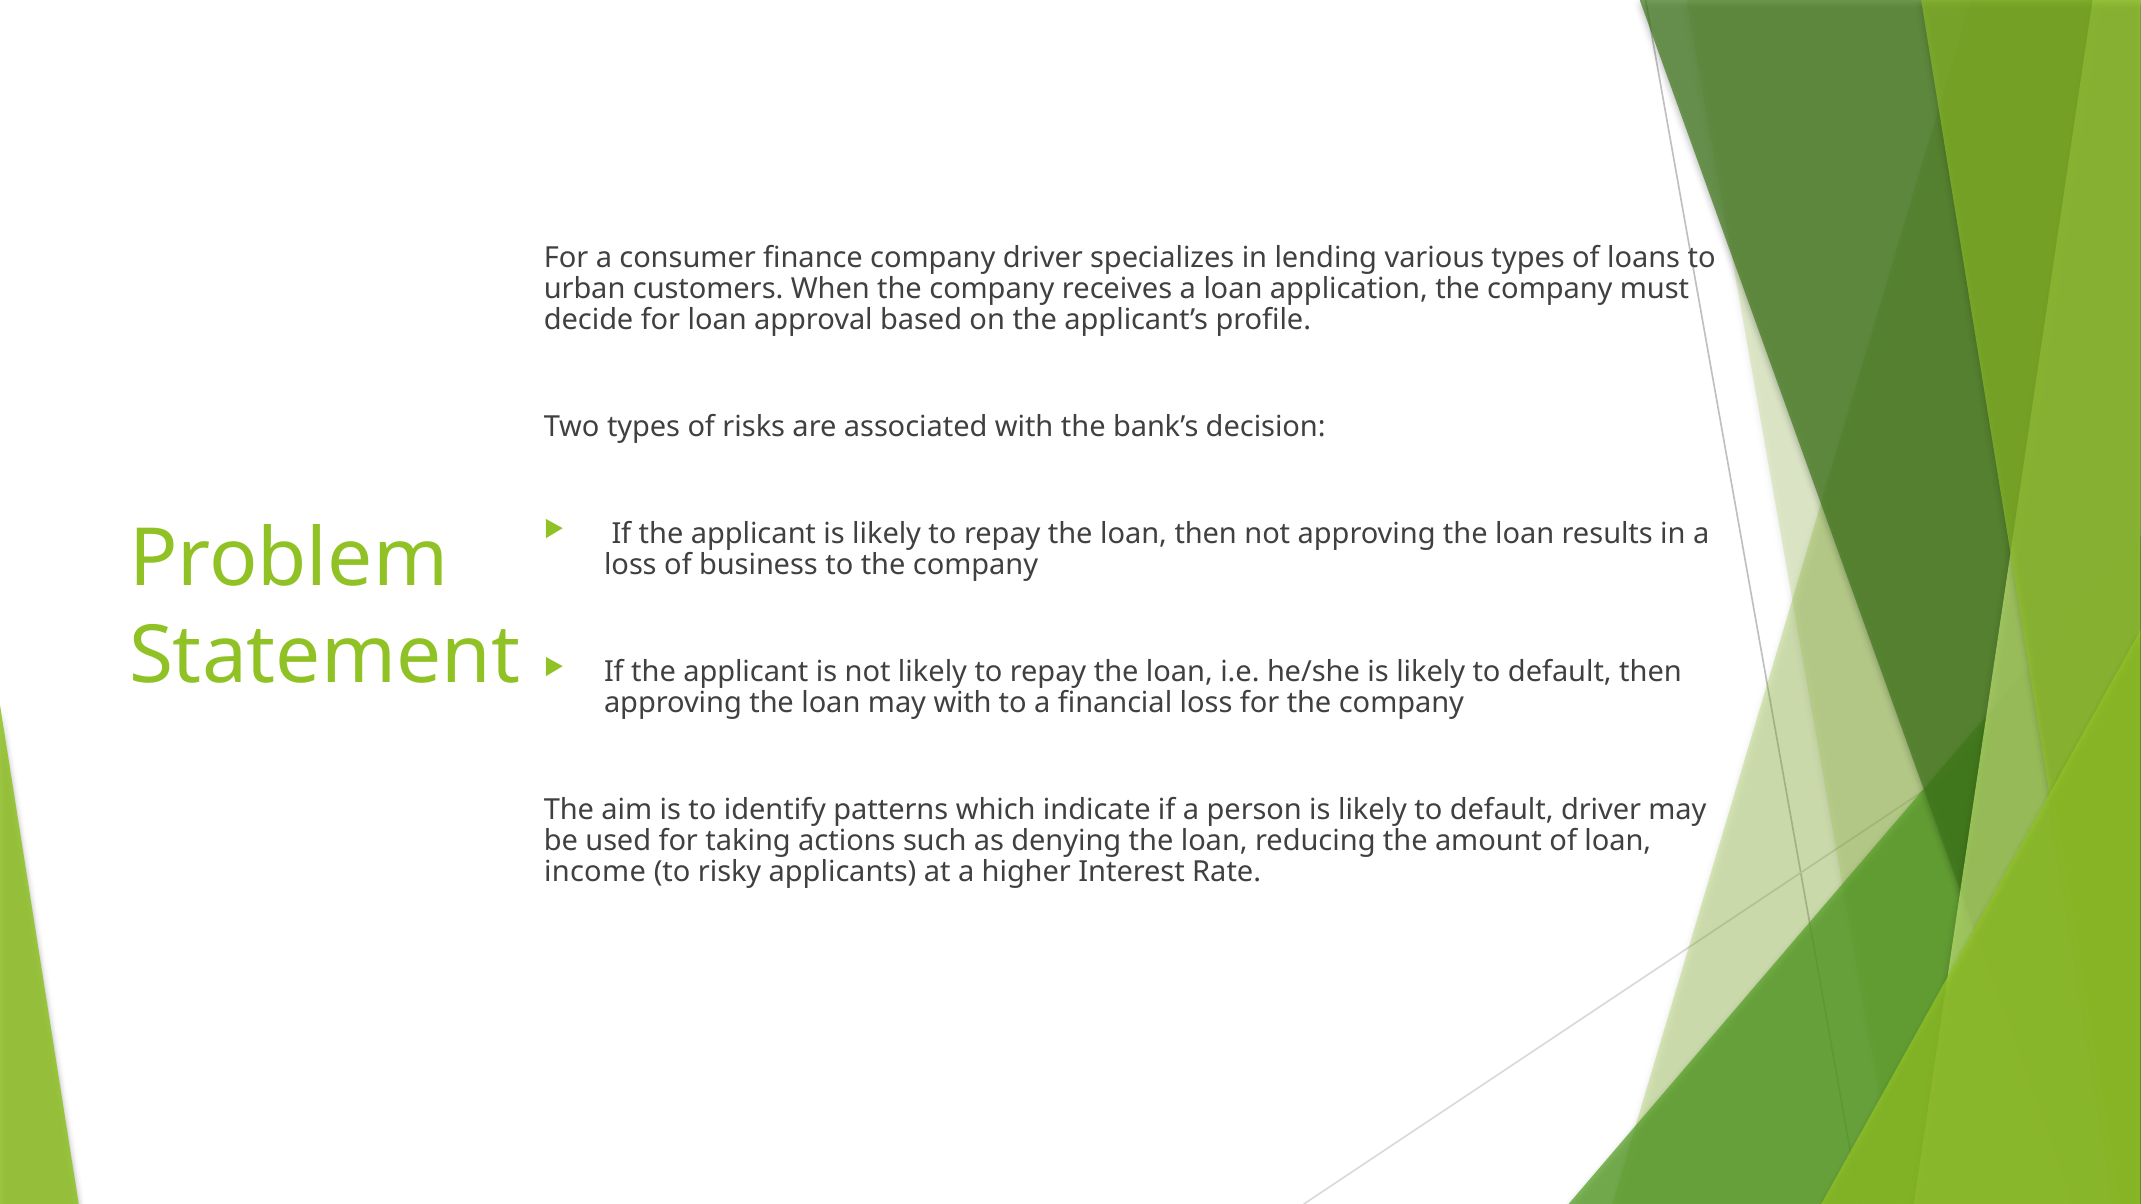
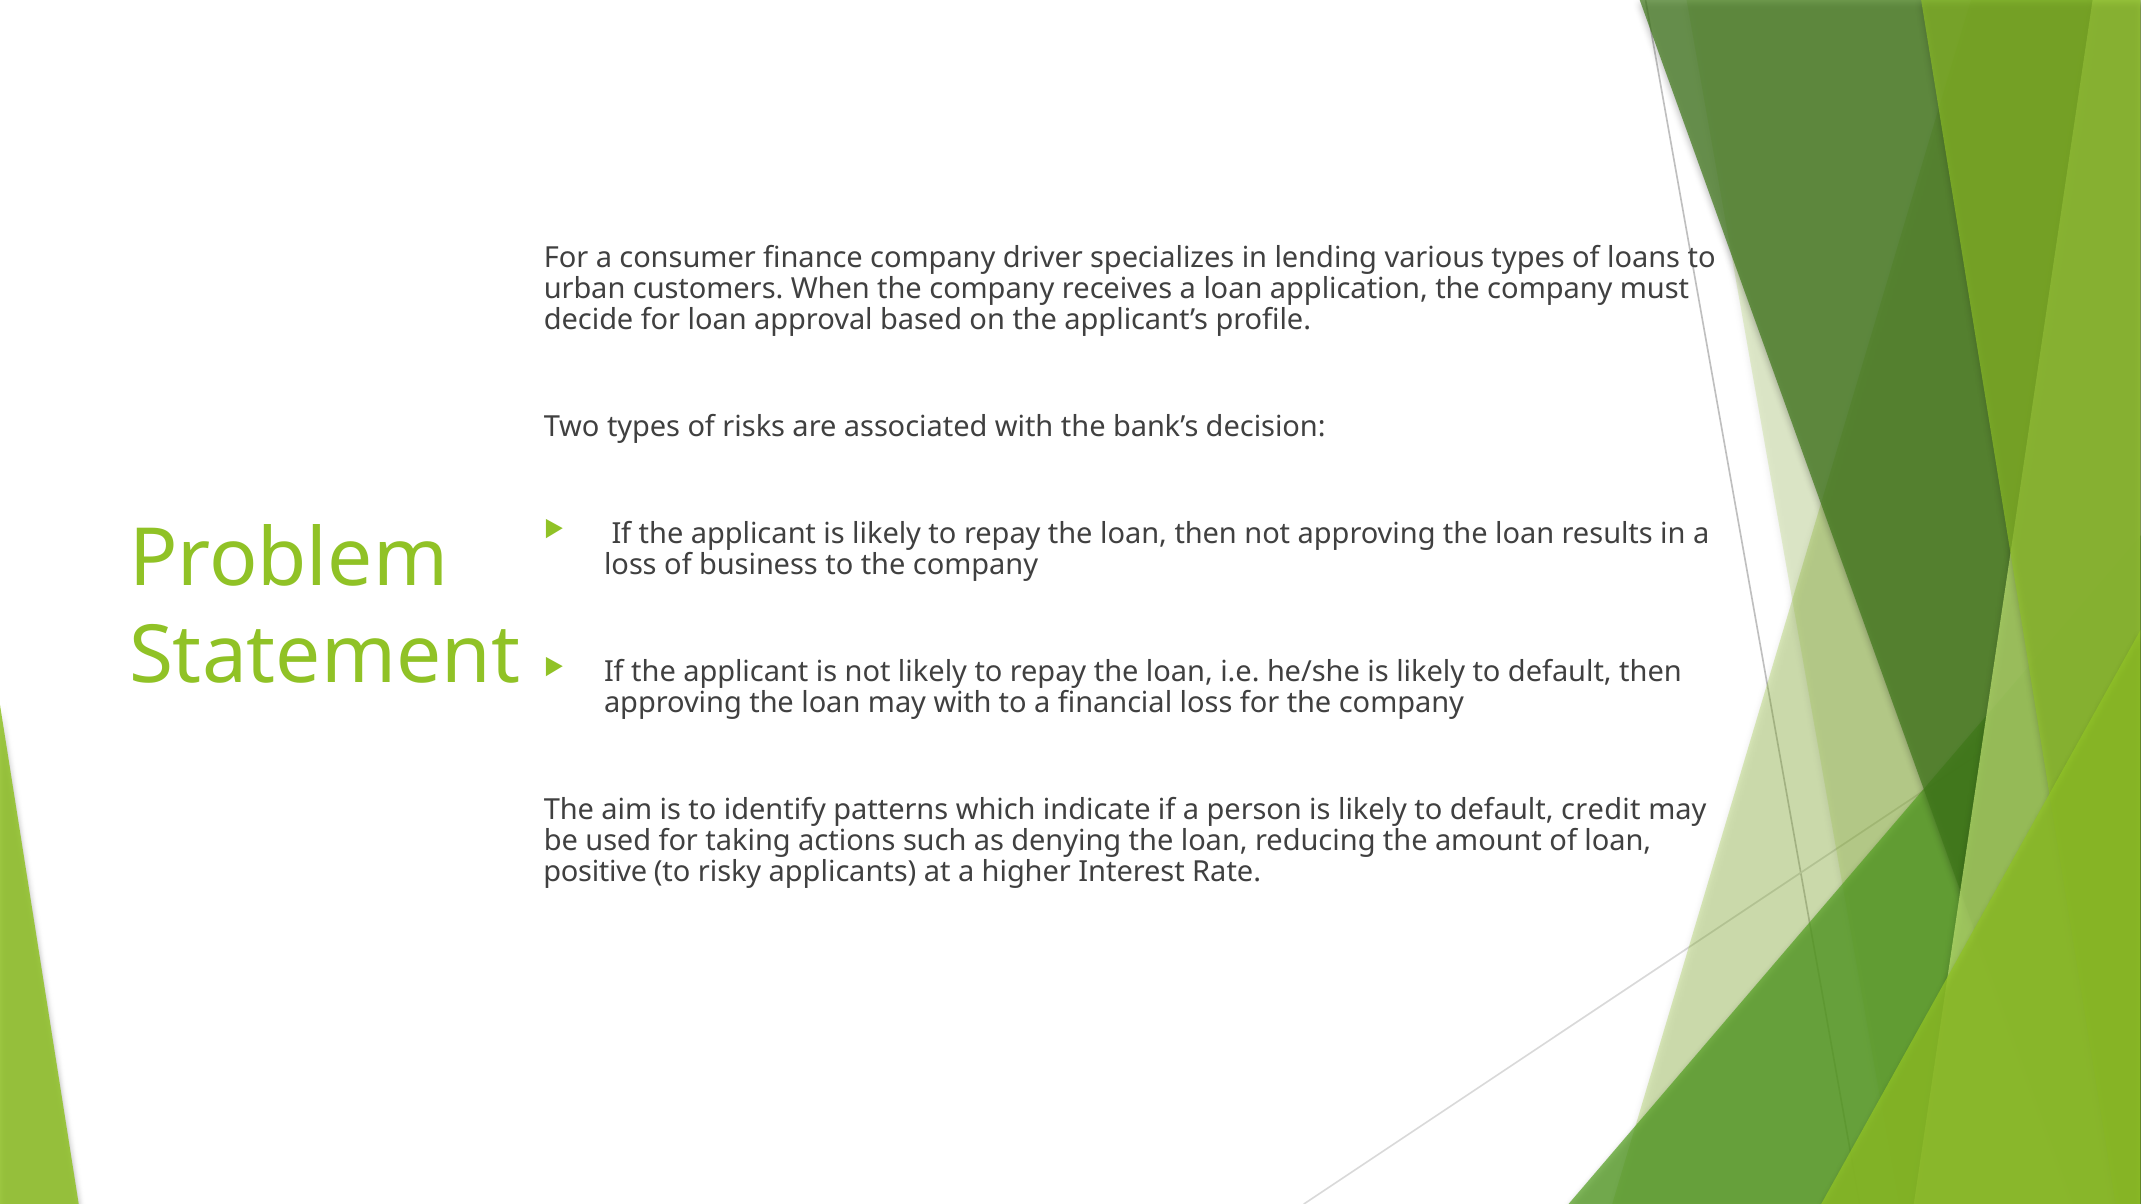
default driver: driver -> credit (1601, 810)
income: income -> positive (595, 873)
